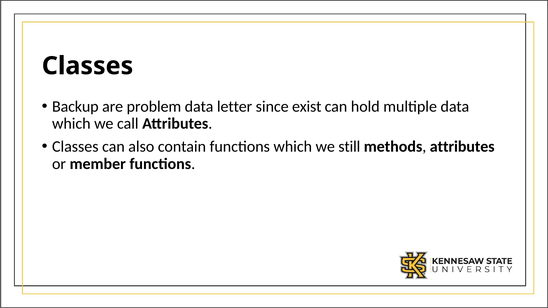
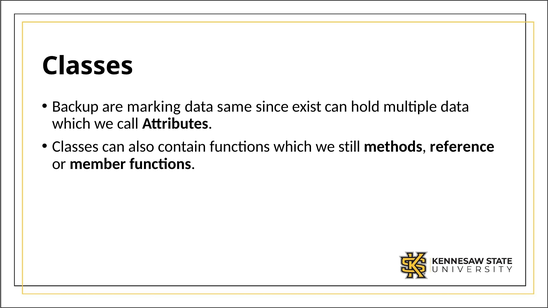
problem: problem -> marking (154, 107)
letter: letter -> same (234, 107)
methods attributes: attributes -> reference (462, 147)
